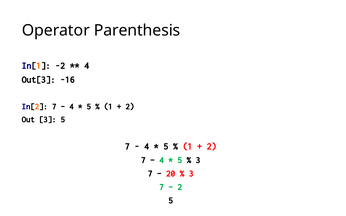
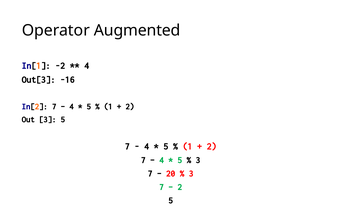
Parenthesis: Parenthesis -> Augmented (137, 31)
